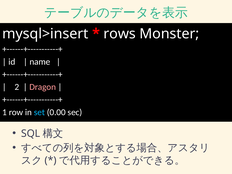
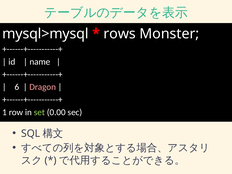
mysql>insert: mysql>insert -> mysql>mysql (45, 34)
2: 2 -> 6 (17, 87)
set colour: light blue -> light green (39, 112)
